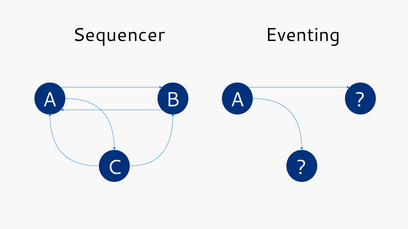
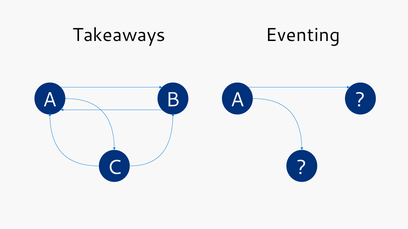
Sequencer: Sequencer -> Takeaways (119, 35)
